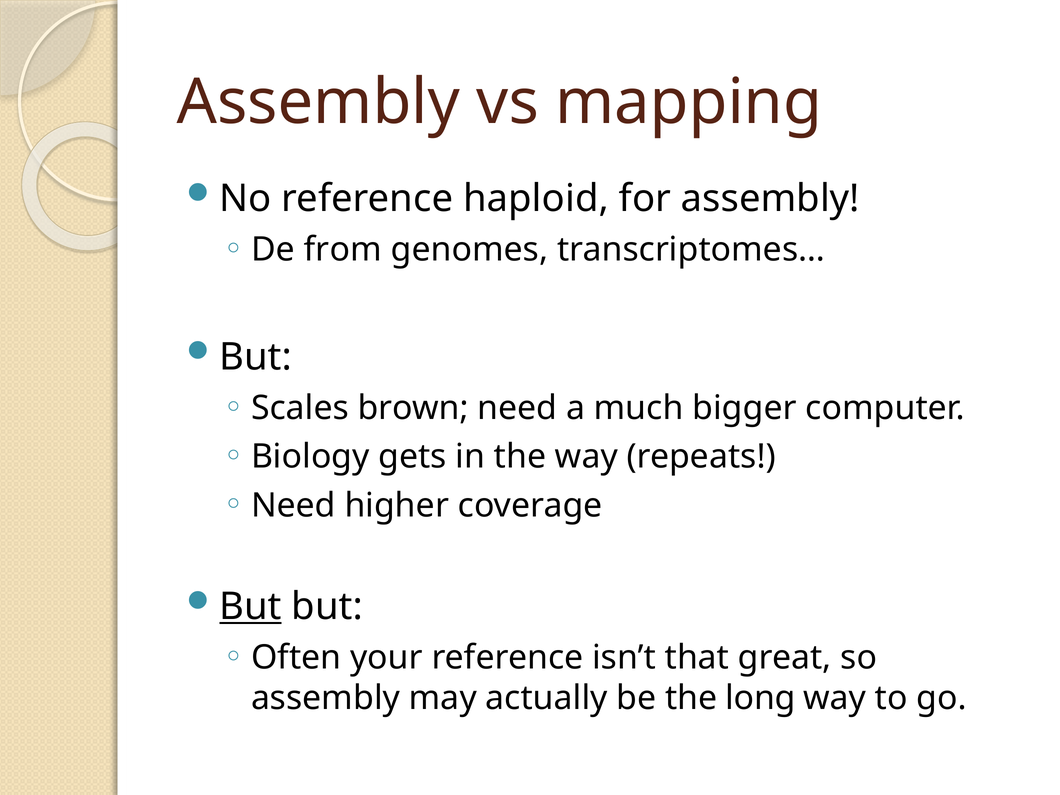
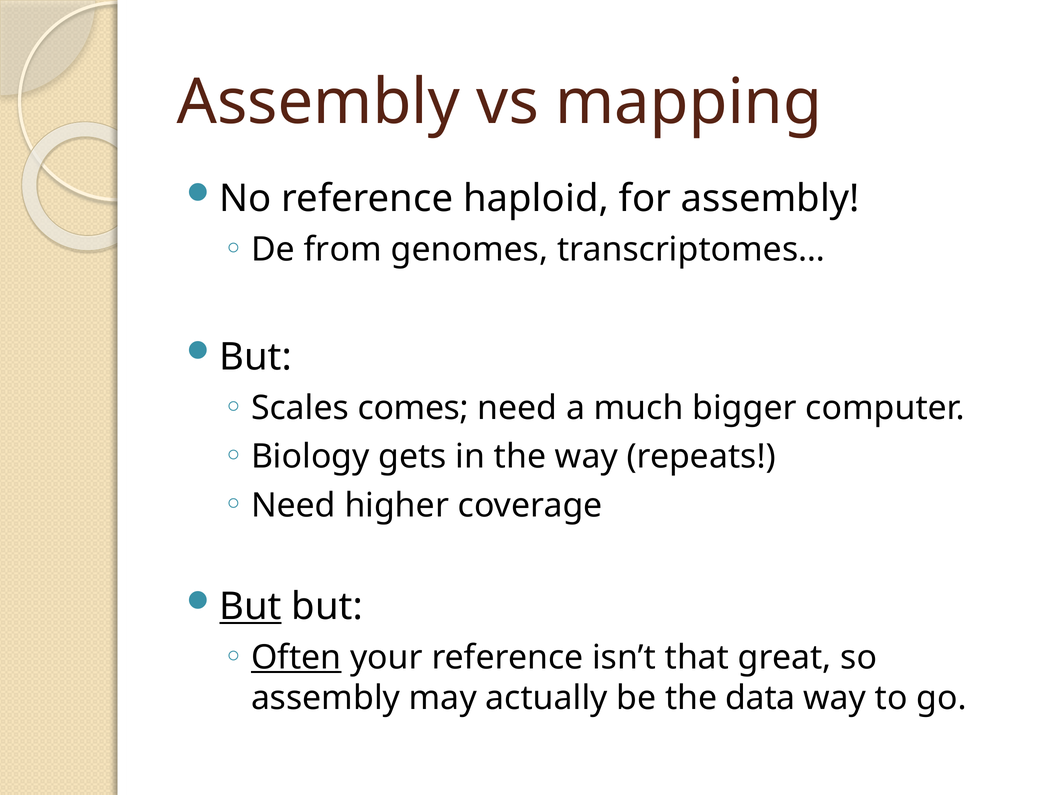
brown: brown -> comes (413, 408)
Often underline: none -> present (296, 658)
long: long -> data (760, 698)
